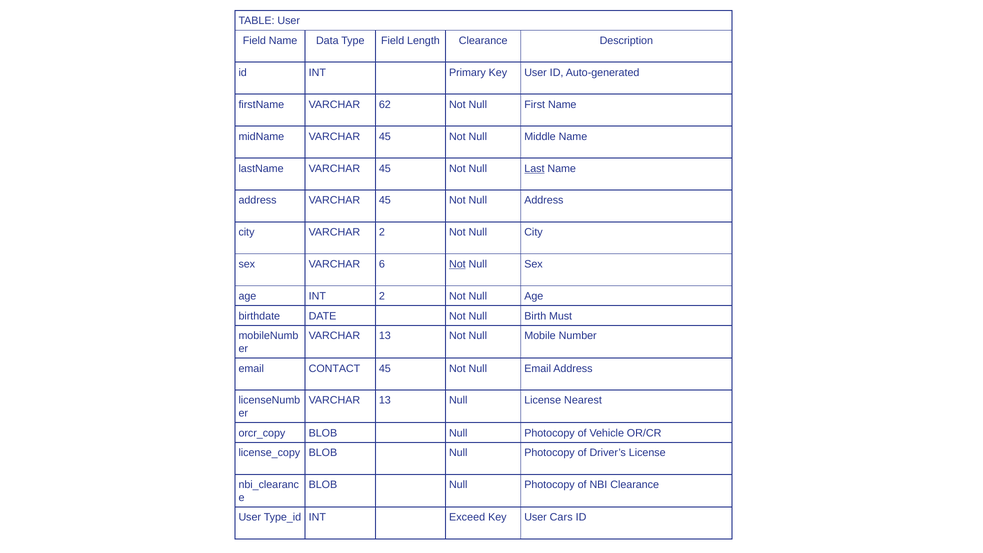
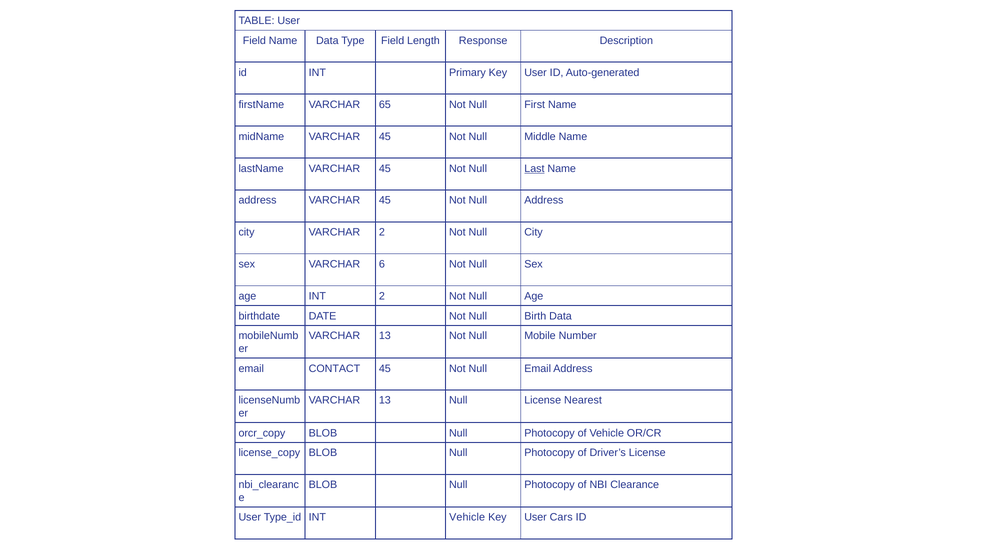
Length Clearance: Clearance -> Response (483, 41)
62: 62 -> 65 (385, 105)
Not underline: present -> none (457, 264)
Birth Must: Must -> Data (561, 316)
INT Exceed: Exceed -> Vehicle (467, 517)
